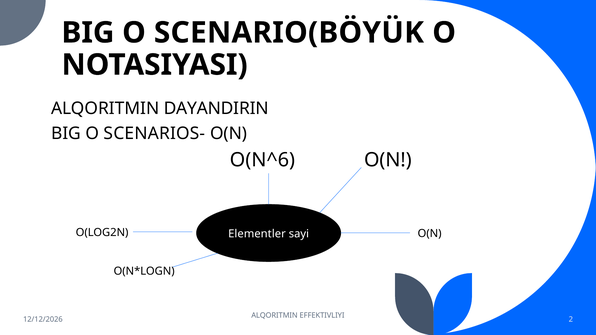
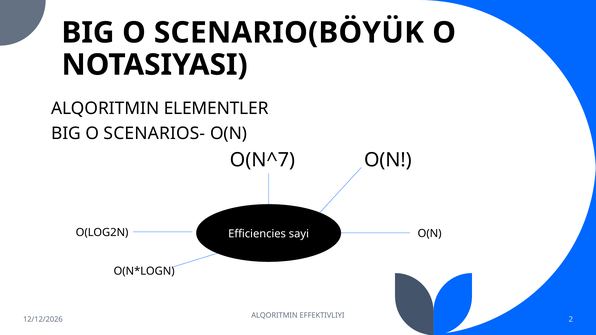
DAYANDIRIN: DAYANDIRIN -> ELEMENTLER (216, 109)
O(N^6: O(N^6 -> O(N^7 (263, 160)
Elementler: Elementler -> Efficiencies (257, 234)
